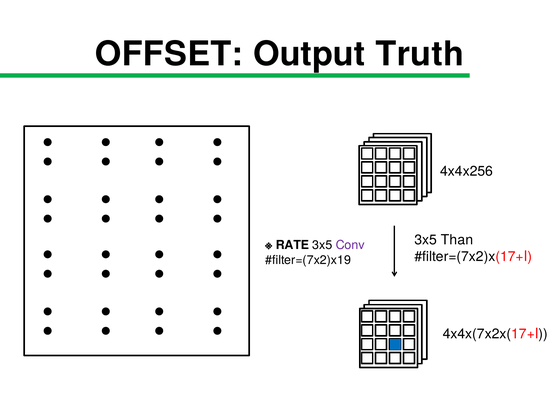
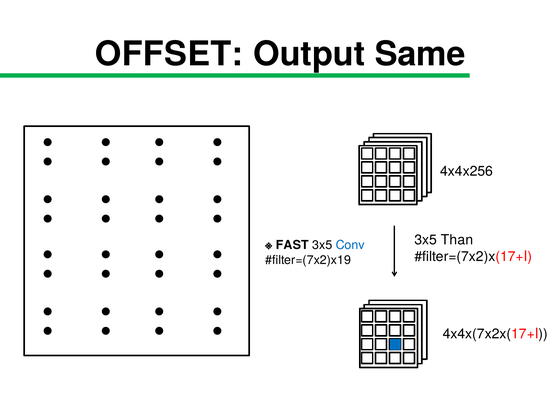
Truth: Truth -> Same (420, 54)
RATE: RATE -> FAST (292, 245)
Conv colour: purple -> blue (350, 245)
